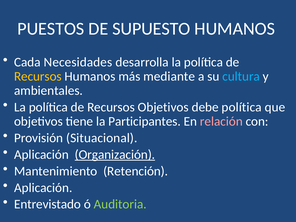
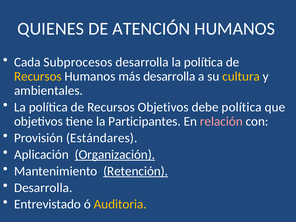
PUESTOS: PUESTOS -> QUIENES (51, 29)
SUPUESTO: SUPUESTO -> ATENCIÓN (151, 29)
Necesidades: Necesidades -> Subprocesos (78, 62)
más mediante: mediante -> desarrolla (169, 76)
cultura colour: light blue -> yellow (241, 76)
Situacional: Situacional -> Estándares (102, 138)
Retención underline: none -> present (136, 171)
Aplicación: Aplicación -> Desarrolla (43, 188)
Auditoria colour: light green -> yellow (120, 204)
